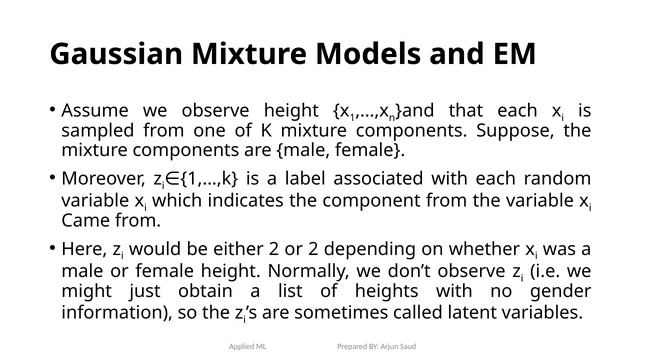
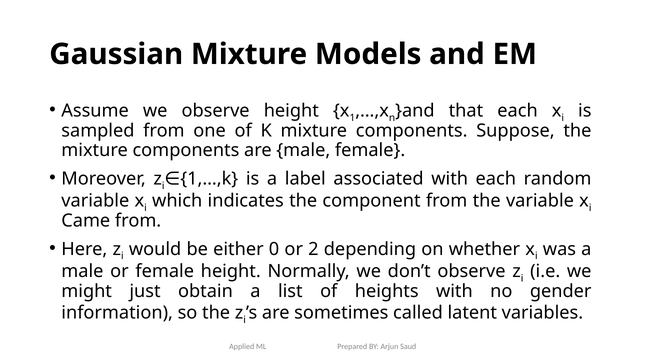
either 2: 2 -> 0 (274, 249)
